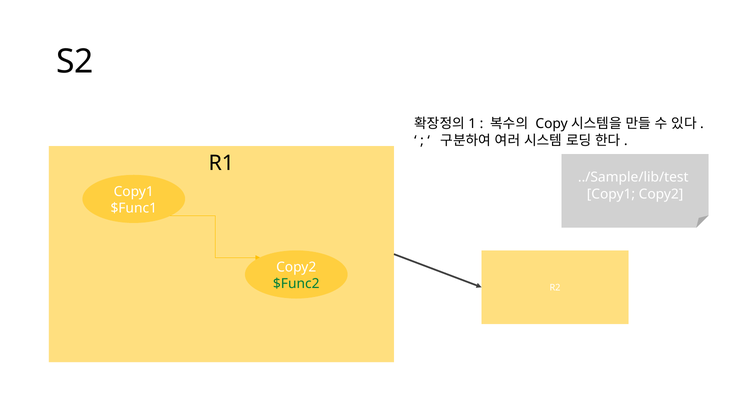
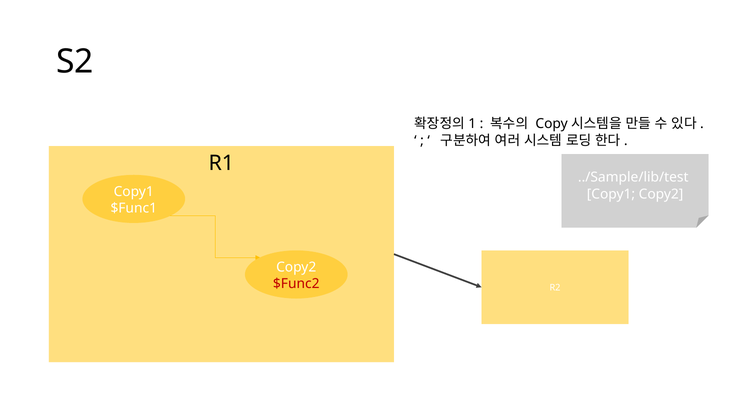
$Func2 colour: green -> red (296, 284)
